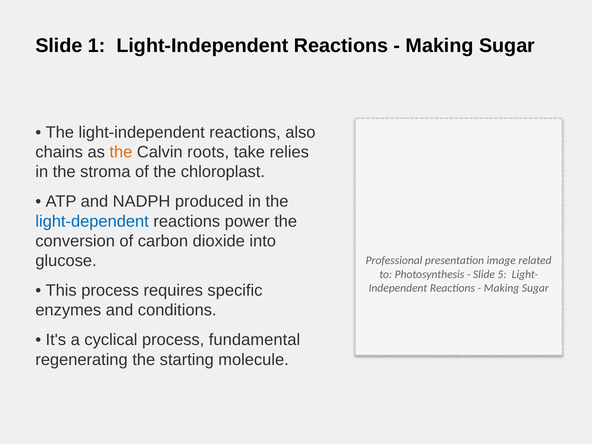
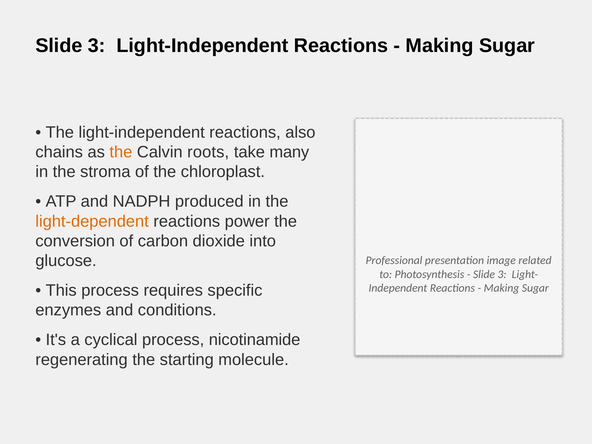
1: 1 -> 3 (97, 46)
relies: relies -> many (289, 152)
light-dependent colour: blue -> orange (92, 221)
5: 5 -> 3 (502, 274)
fundamental: fundamental -> nicotinamide (255, 340)
